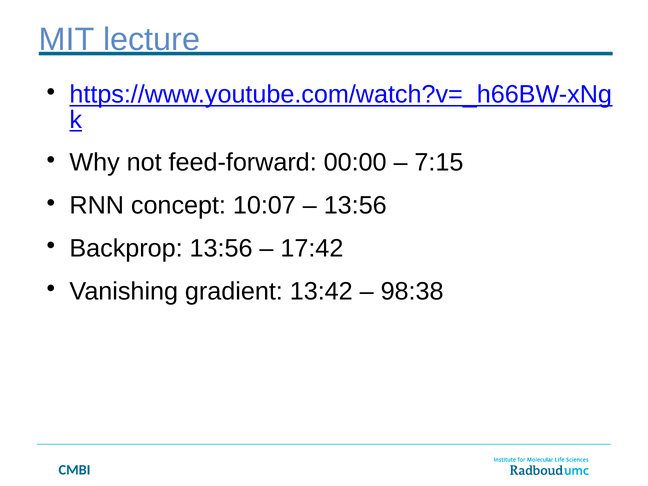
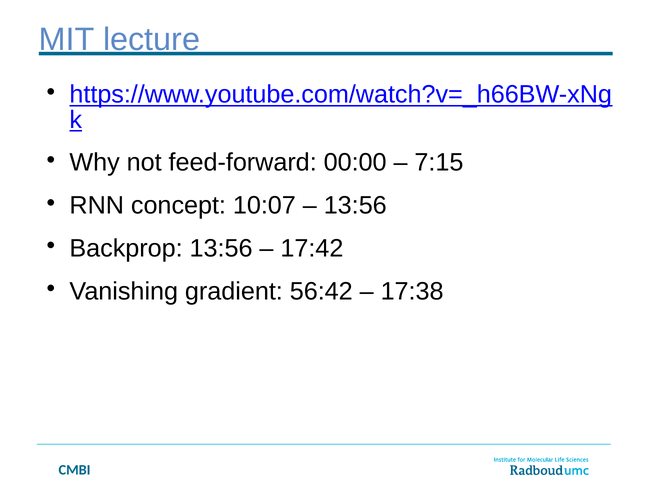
13:42: 13:42 -> 56:42 (321, 291)
98:38: 98:38 -> 17:38 (412, 291)
